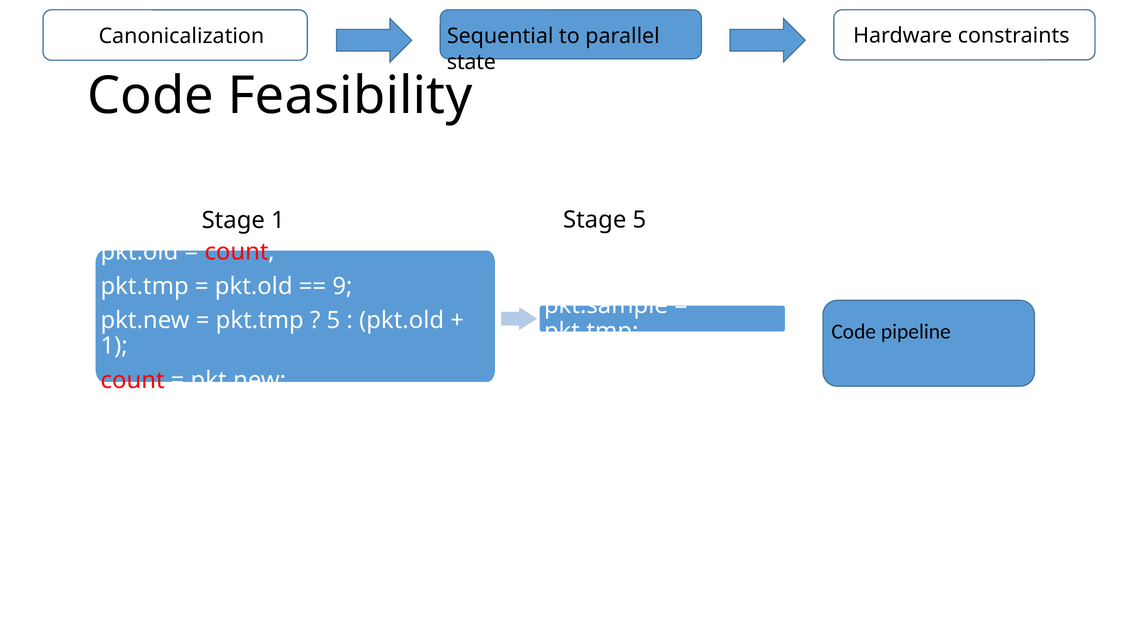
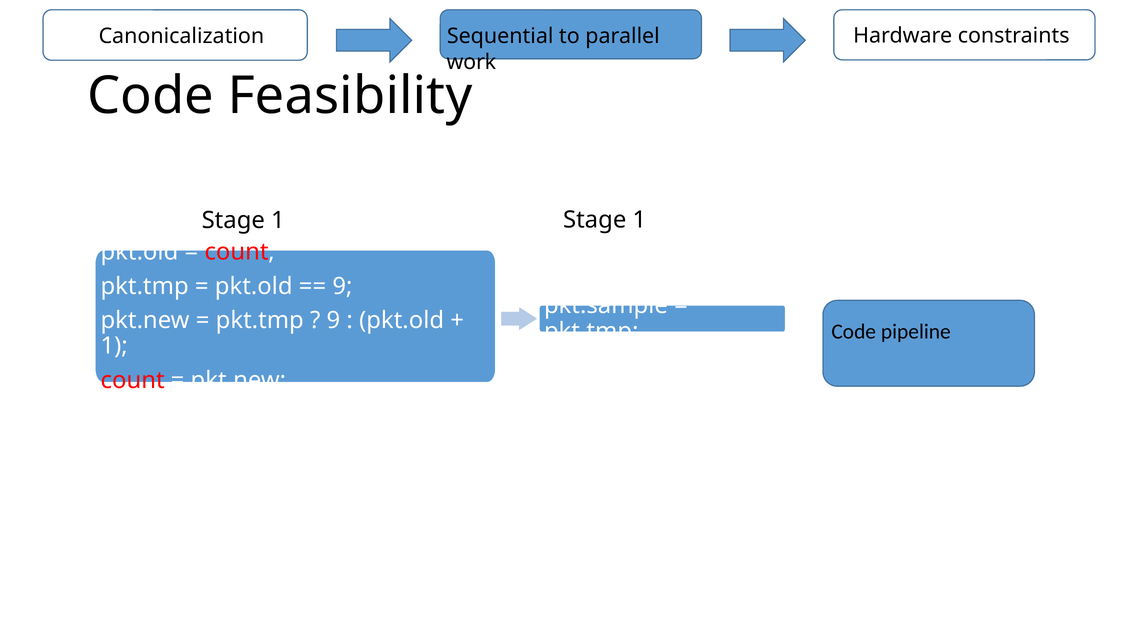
state: state -> work (471, 62)
5: 5 -> 1 (639, 220)
5: 5 -> 9 (333, 320)
